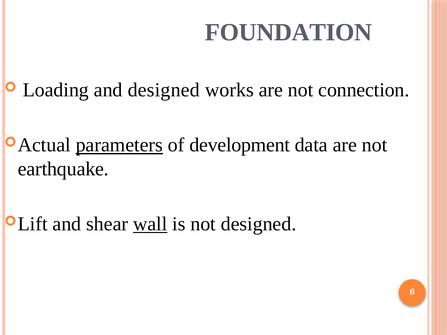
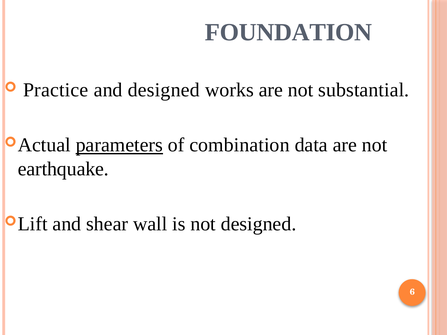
Loading: Loading -> Practice (56, 90)
connection: connection -> substantial (364, 90)
development: development -> combination (239, 145)
wall underline: present -> none (150, 224)
